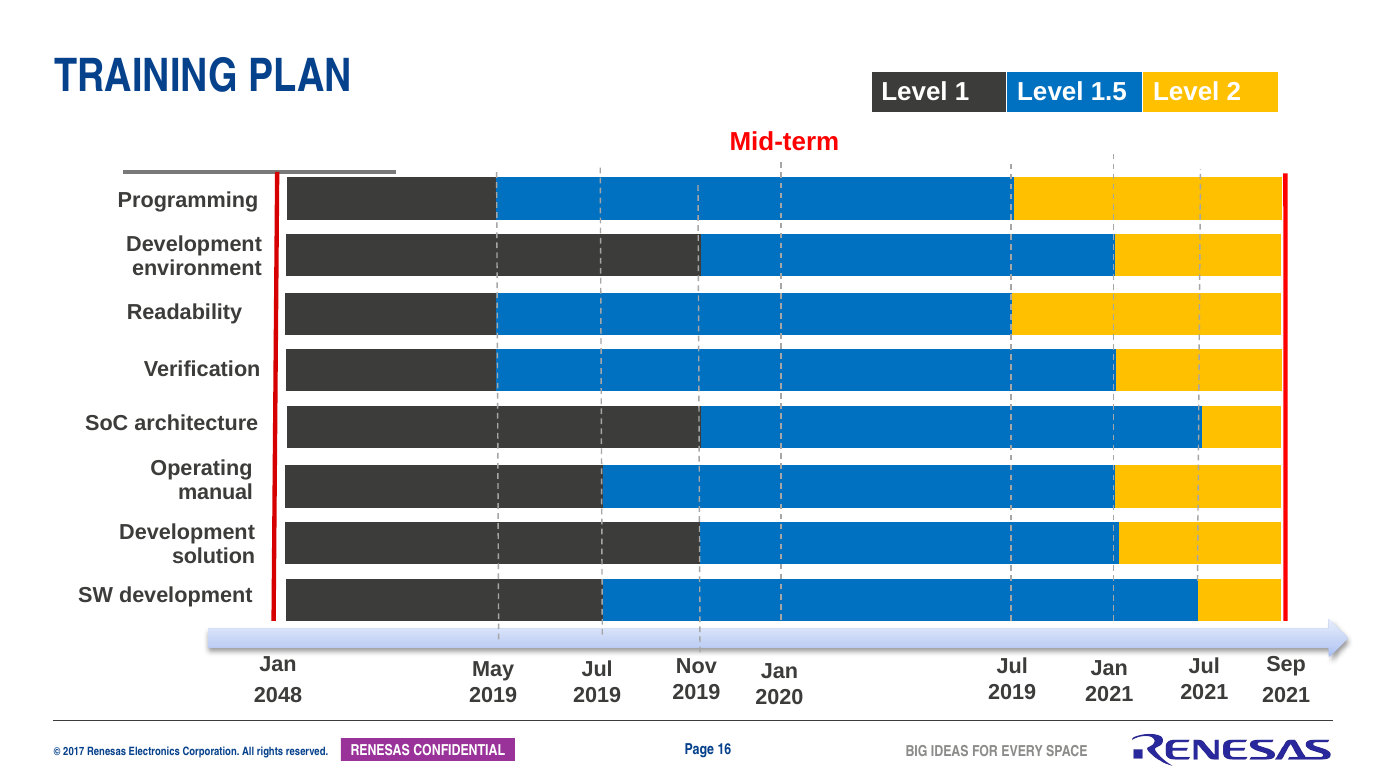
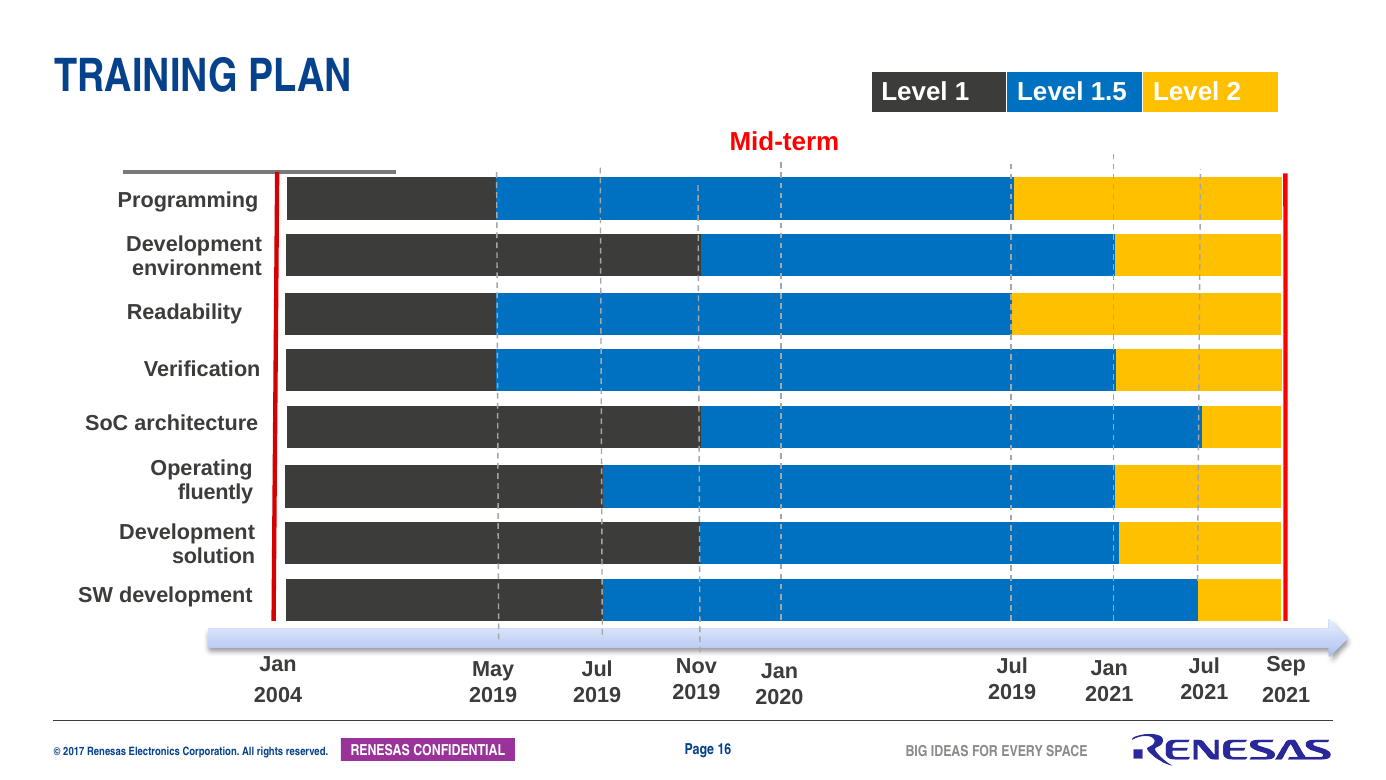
manual: manual -> fluently (216, 492)
2048: 2048 -> 2004 (278, 695)
